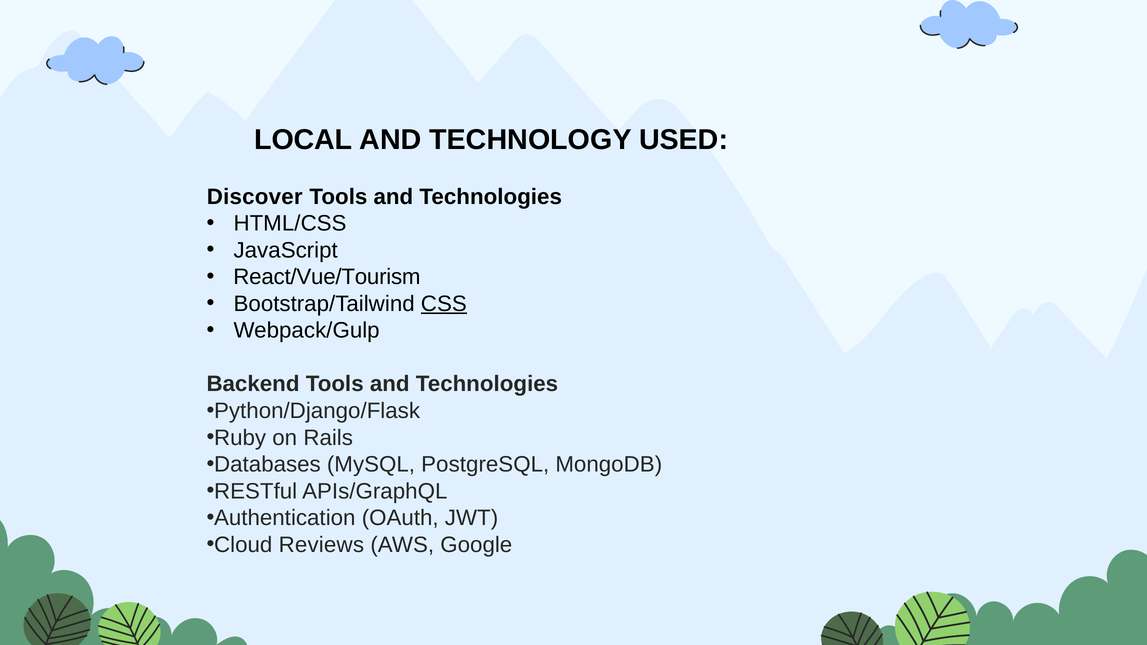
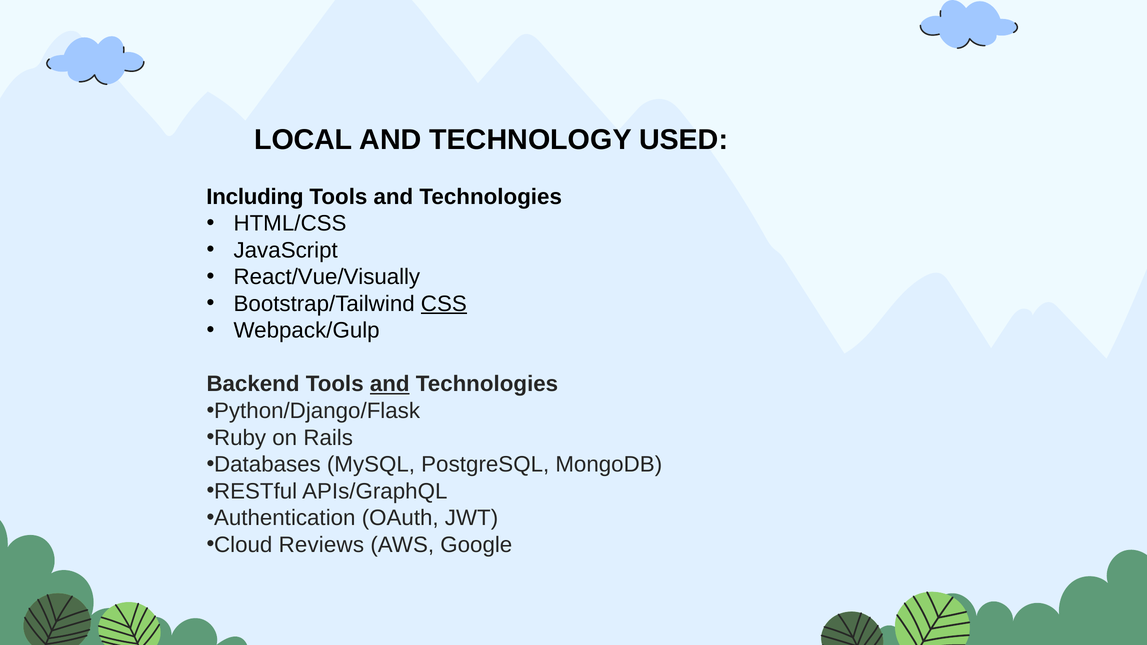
Discover: Discover -> Including (255, 197)
React/Vue/Tourism: React/Vue/Tourism -> React/Vue/Visually (327, 277)
and underline: none -> present (390, 384)
